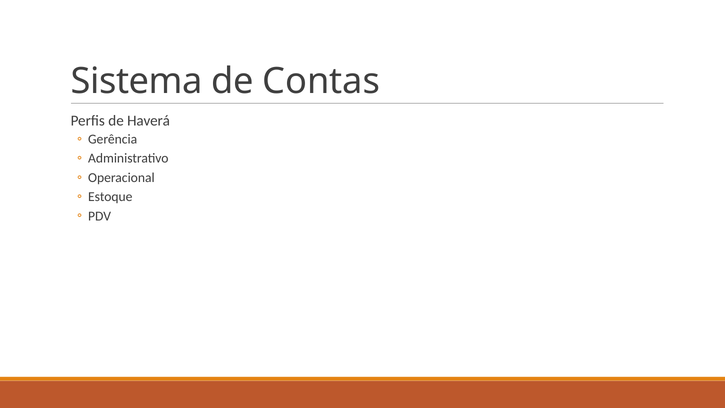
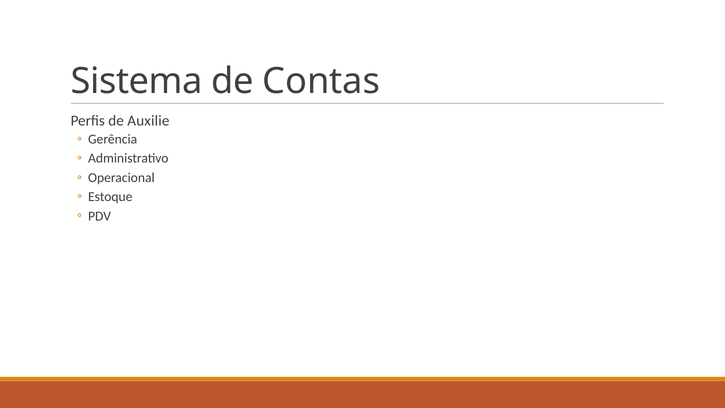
Haverá: Haverá -> Auxilie (148, 121)
